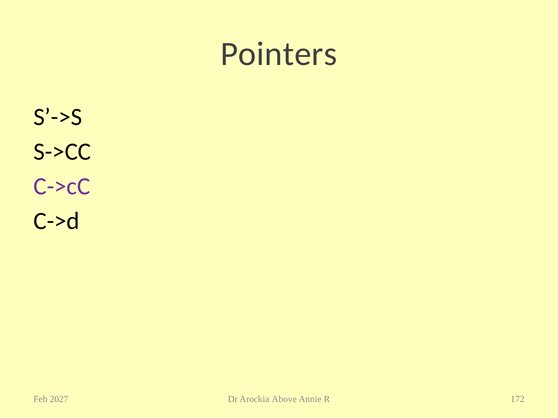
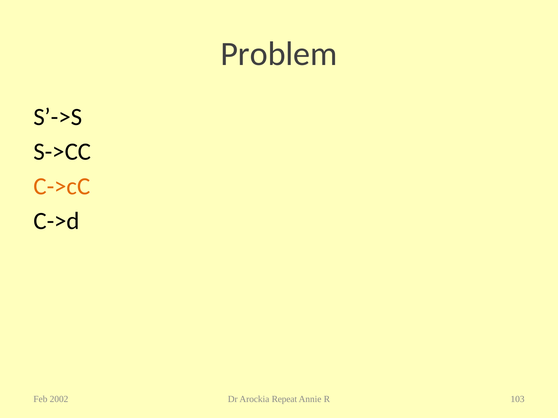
Pointers: Pointers -> Problem (279, 54)
C->cC colour: purple -> orange (62, 187)
2027: 2027 -> 2002 (59, 400)
Above: Above -> Repeat (284, 400)
172: 172 -> 103 (518, 400)
